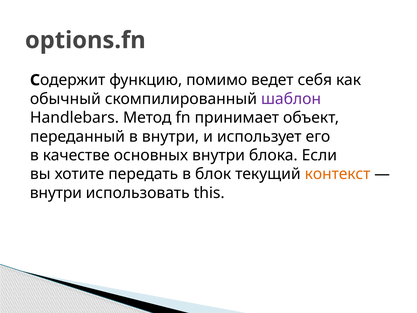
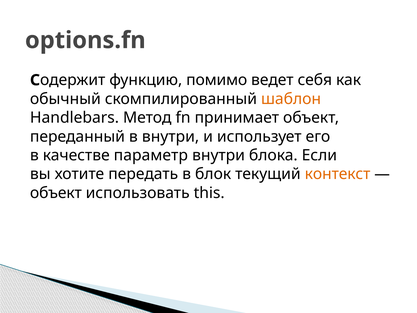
шаблон colour: purple -> orange (291, 99)
основных: основных -> параметр (151, 155)
внутри: внутри -> объект (56, 193)
